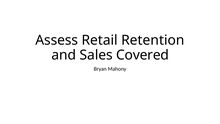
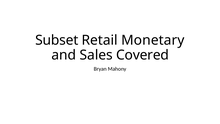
Assess: Assess -> Subset (57, 40)
Retention: Retention -> Monetary (153, 40)
